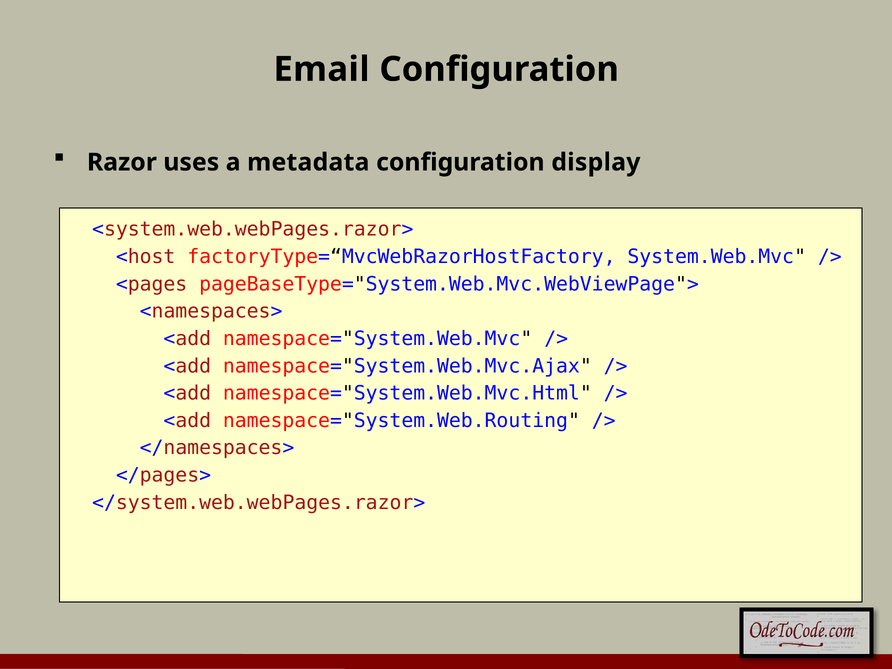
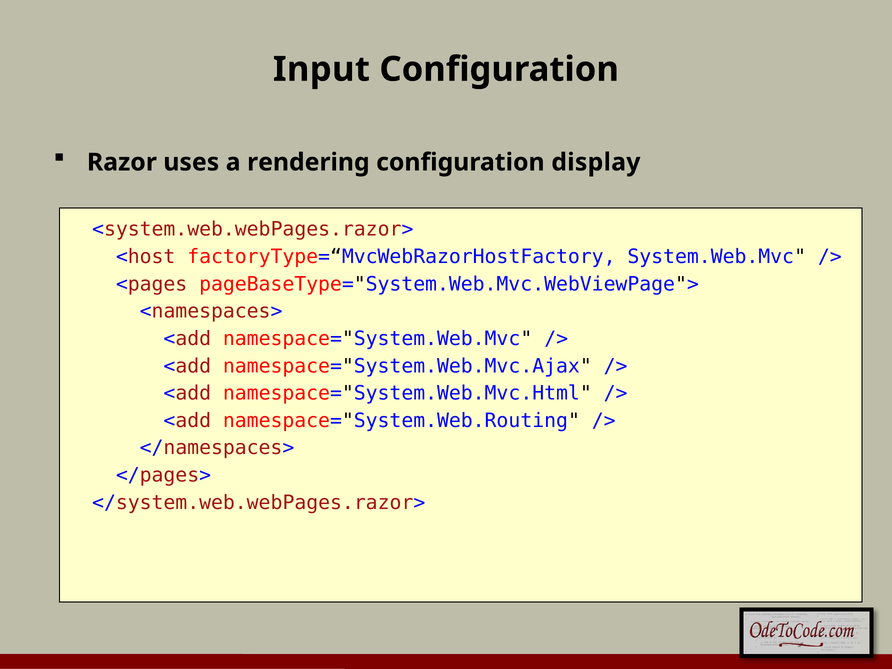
Email: Email -> Input (321, 69)
metadata: metadata -> rendering (308, 162)
